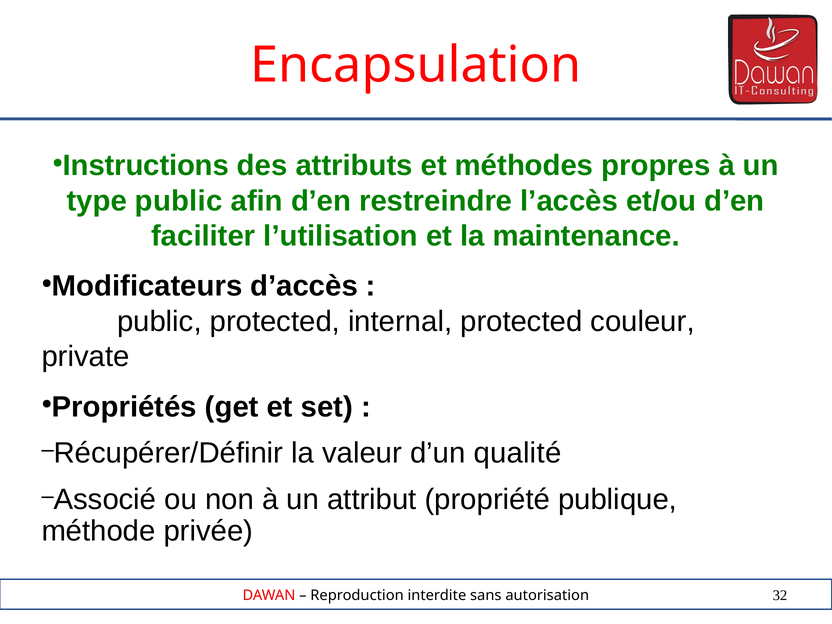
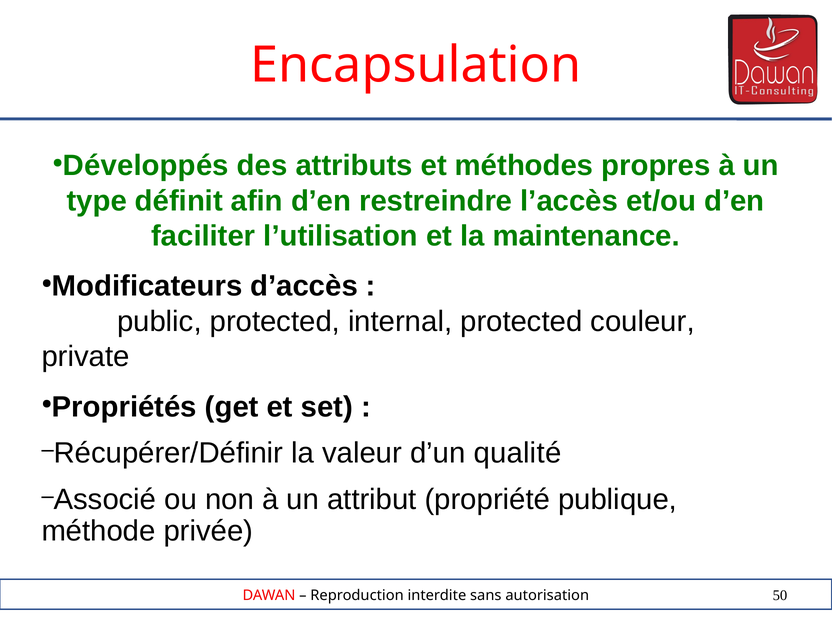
Instructions: Instructions -> Développés (146, 166)
type public: public -> définit (179, 201)
32: 32 -> 50 (780, 595)
